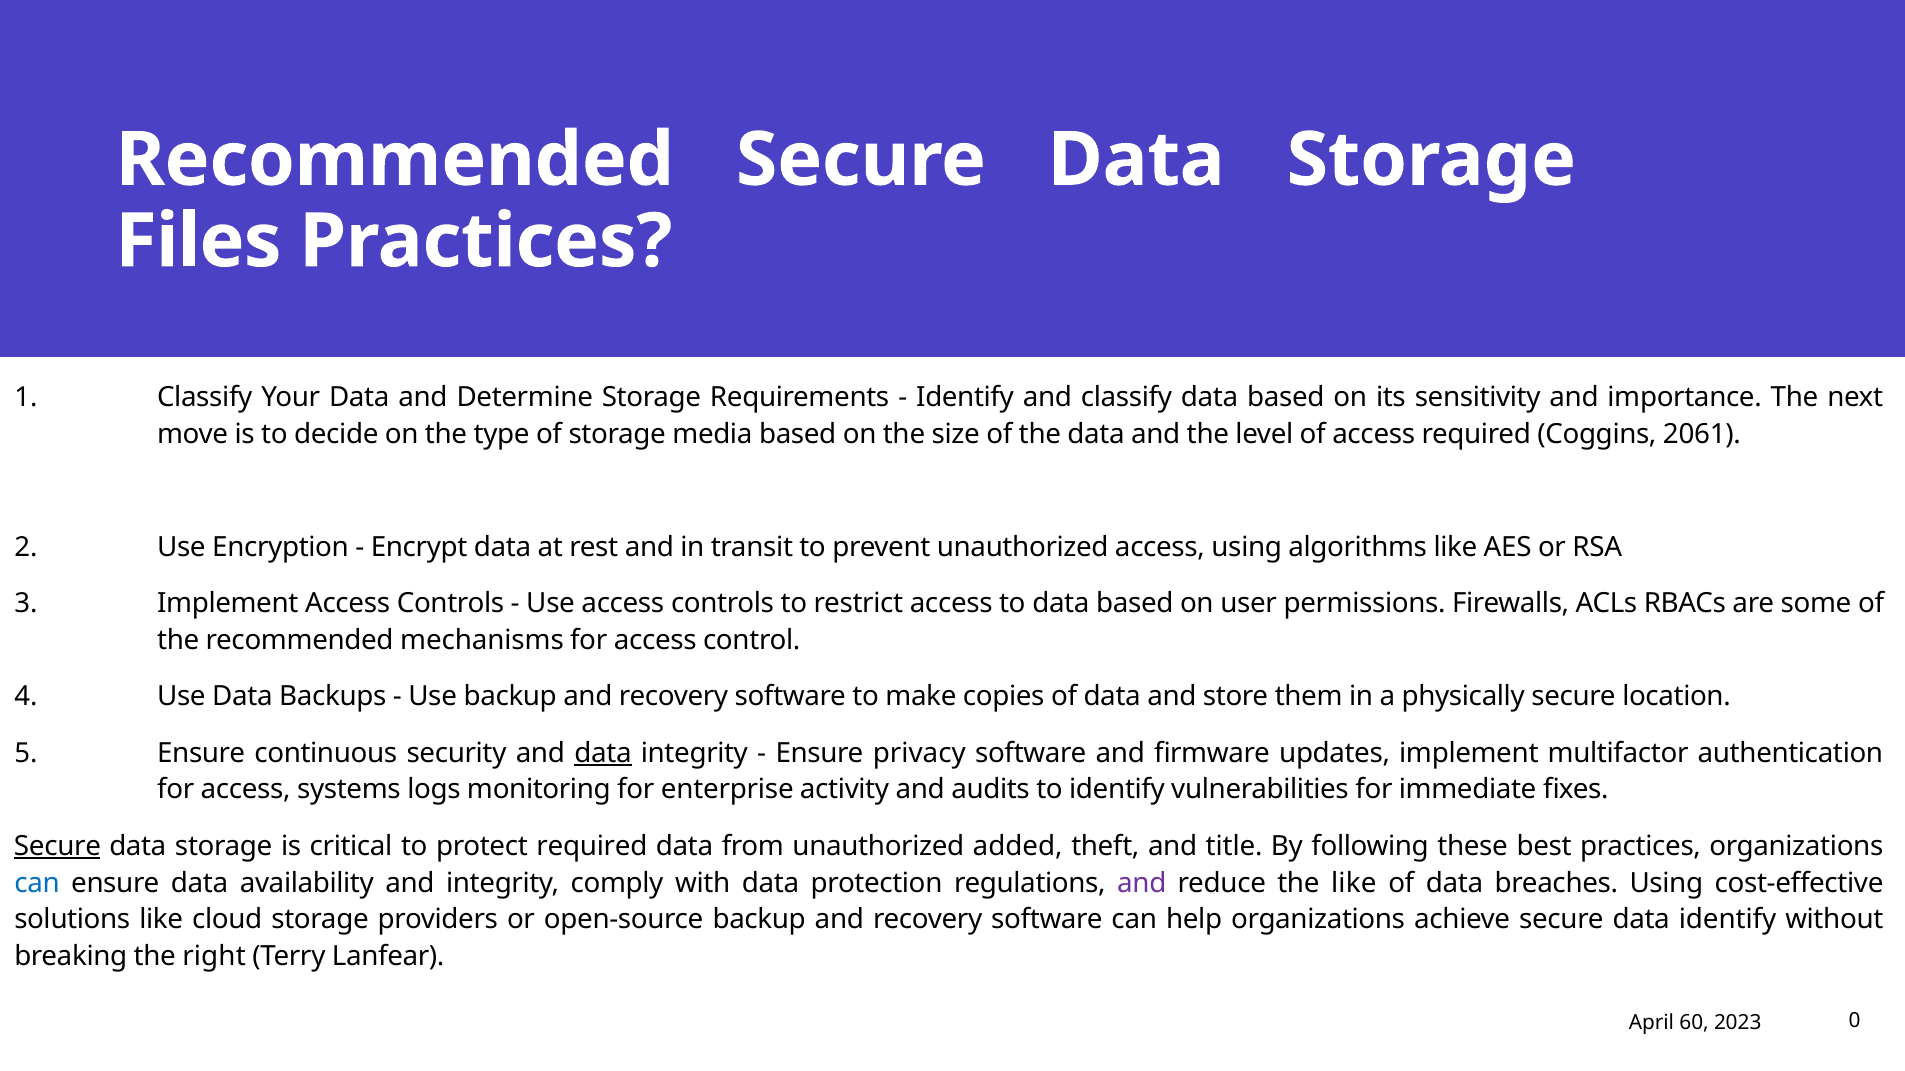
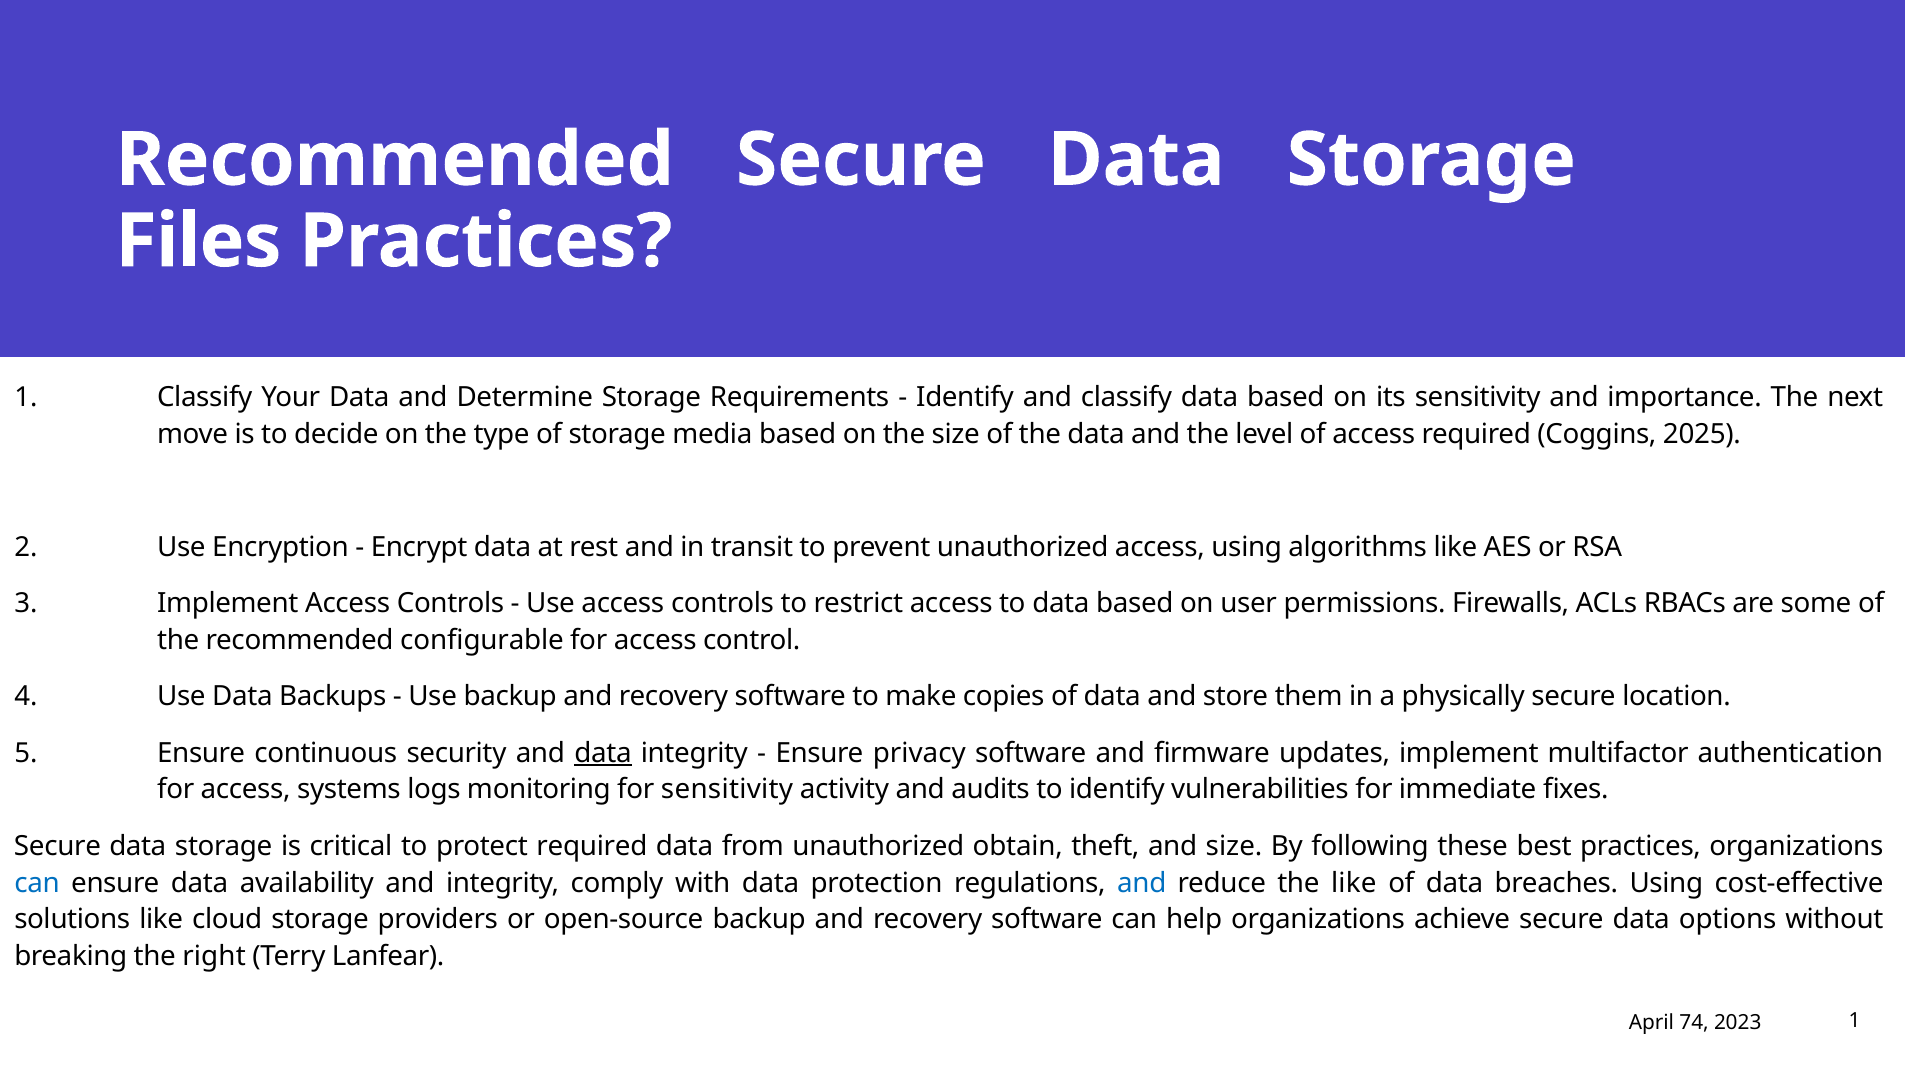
2061: 2061 -> 2025 (1702, 434)
mechanisms: mechanisms -> configurable (482, 640)
for enterprise: enterprise -> sensitivity (727, 790)
Secure underline: present -> none (57, 847)
added: added -> obtain (1018, 847)
and title: title -> size (1234, 847)
and colour: purple -> blue (1142, 883)
data identify: identify -> options (1728, 920)
60: 60 -> 74 (1694, 1023)
2023 0: 0 -> 1 (1855, 1022)
